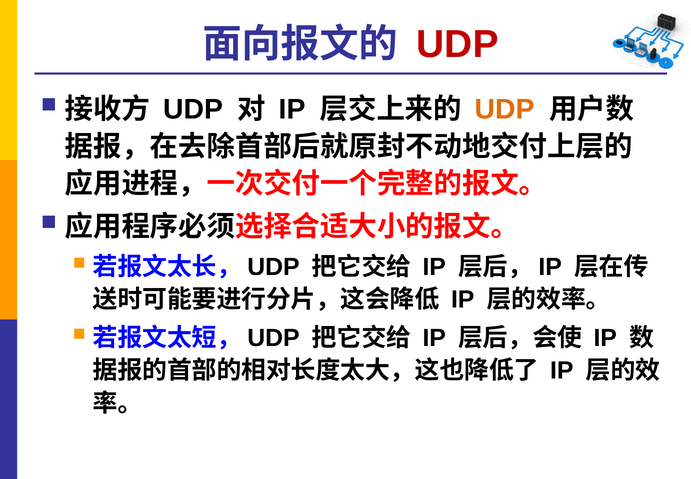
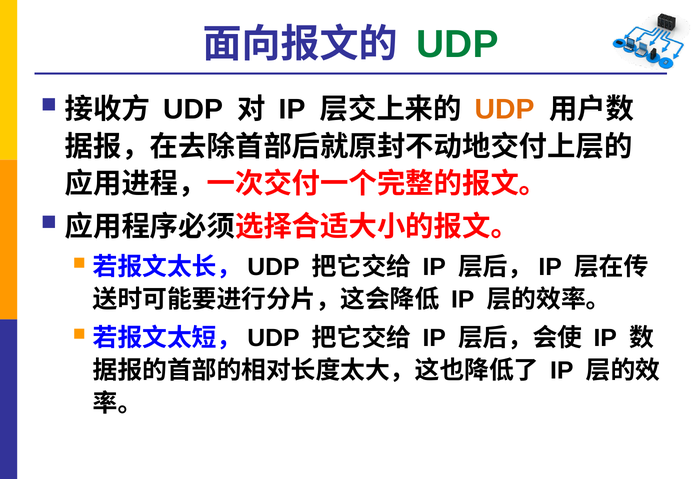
UDP colour: red -> green (457, 45)
